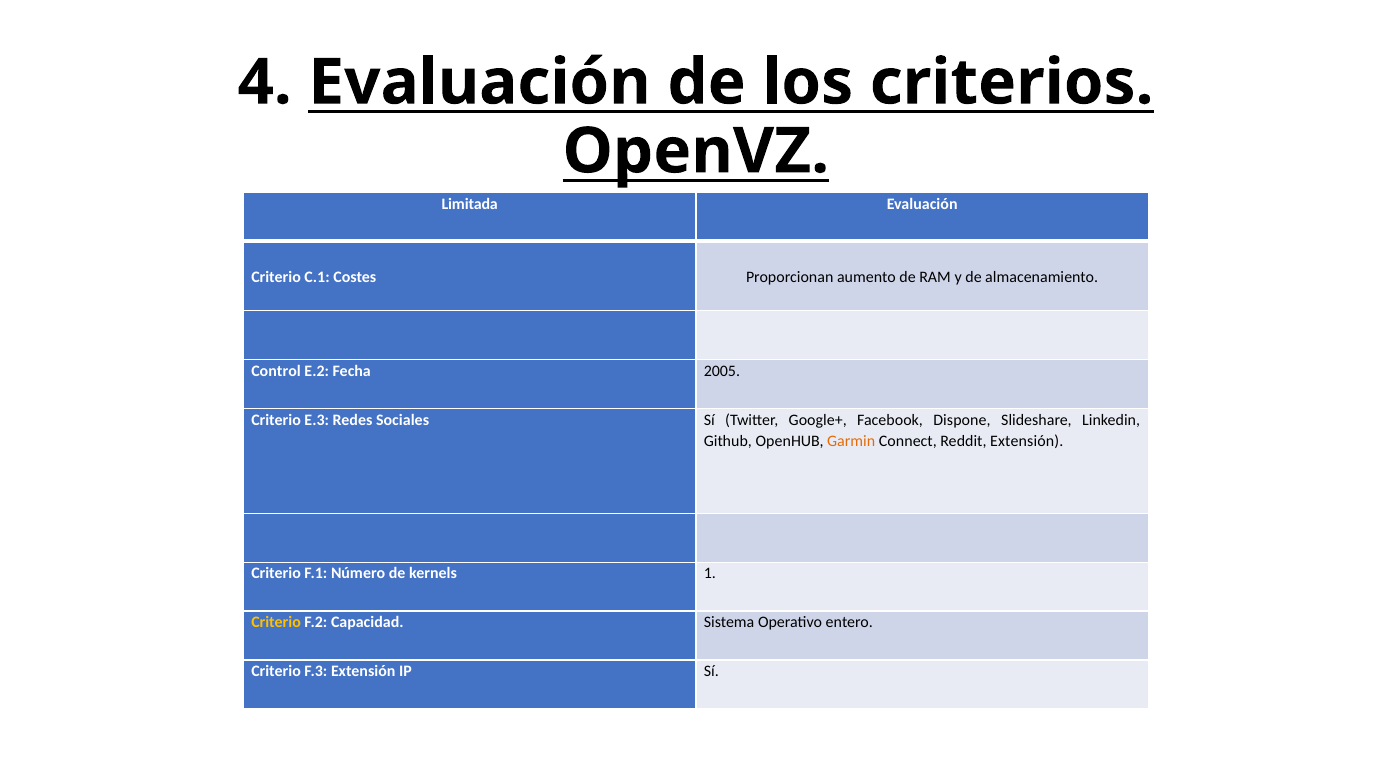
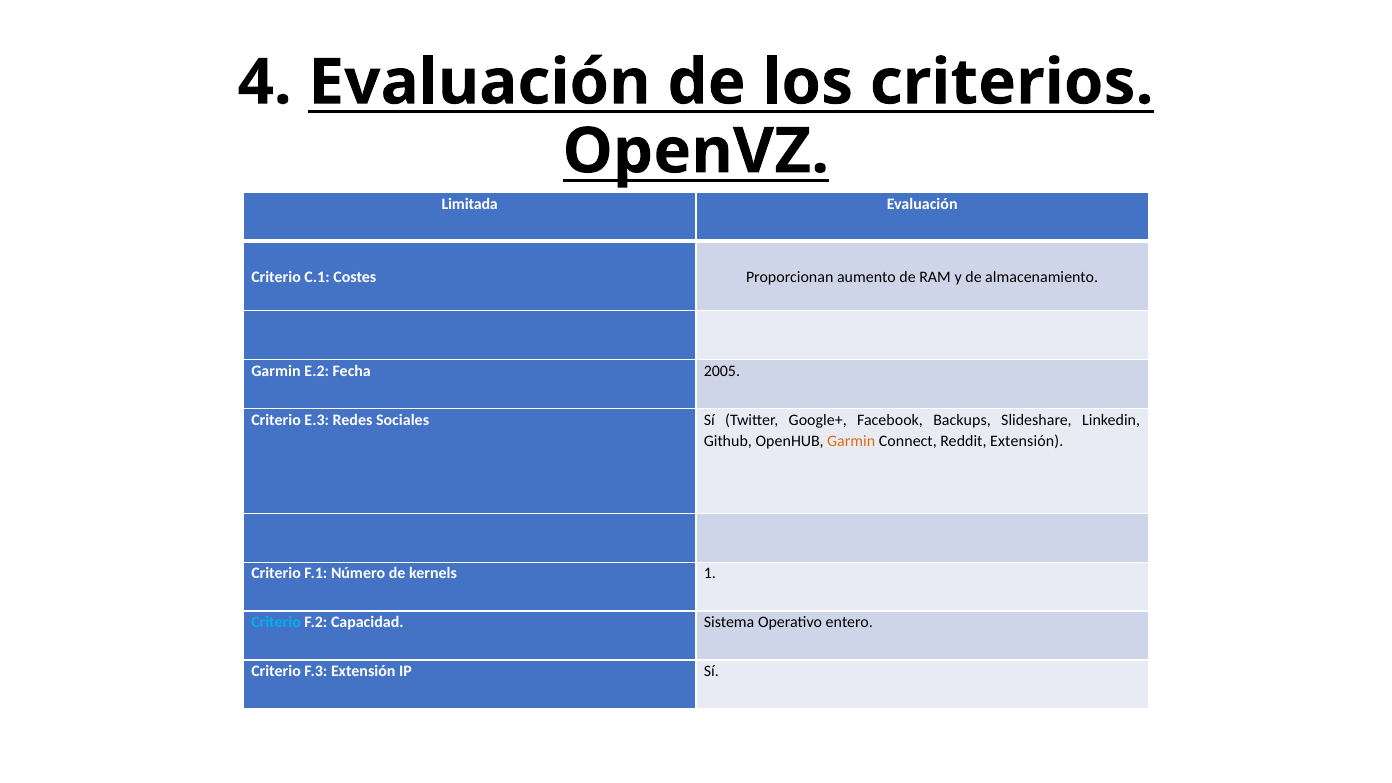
Control: Control -> Garmin (276, 371)
Dispone: Dispone -> Backups (962, 420)
Criterio colour: yellow -> light blue (276, 622)
